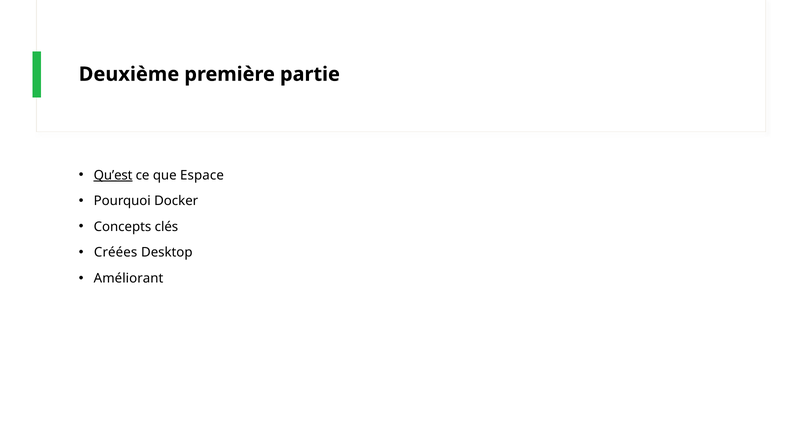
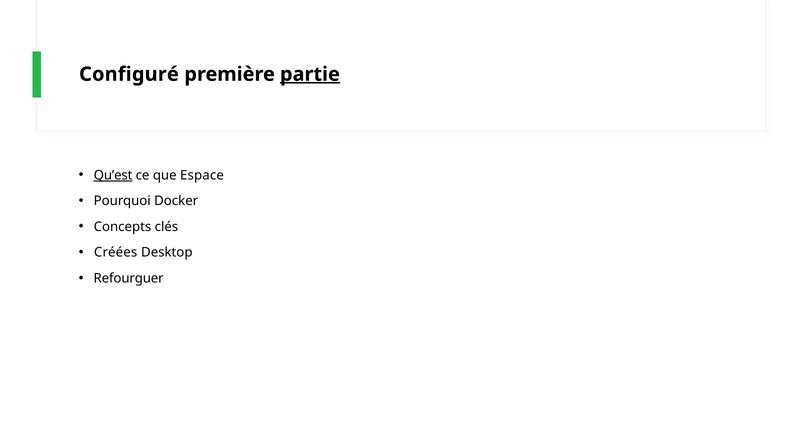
Deuxième: Deuxième -> Configuré (129, 74)
partie underline: none -> present (310, 74)
Améliorant: Améliorant -> Refourguer (129, 278)
